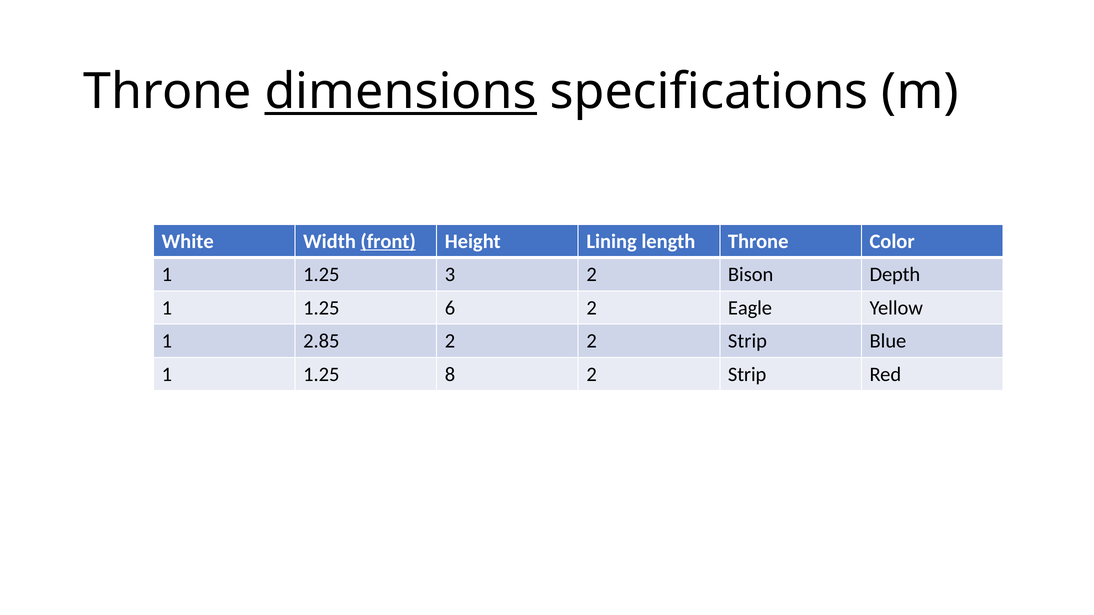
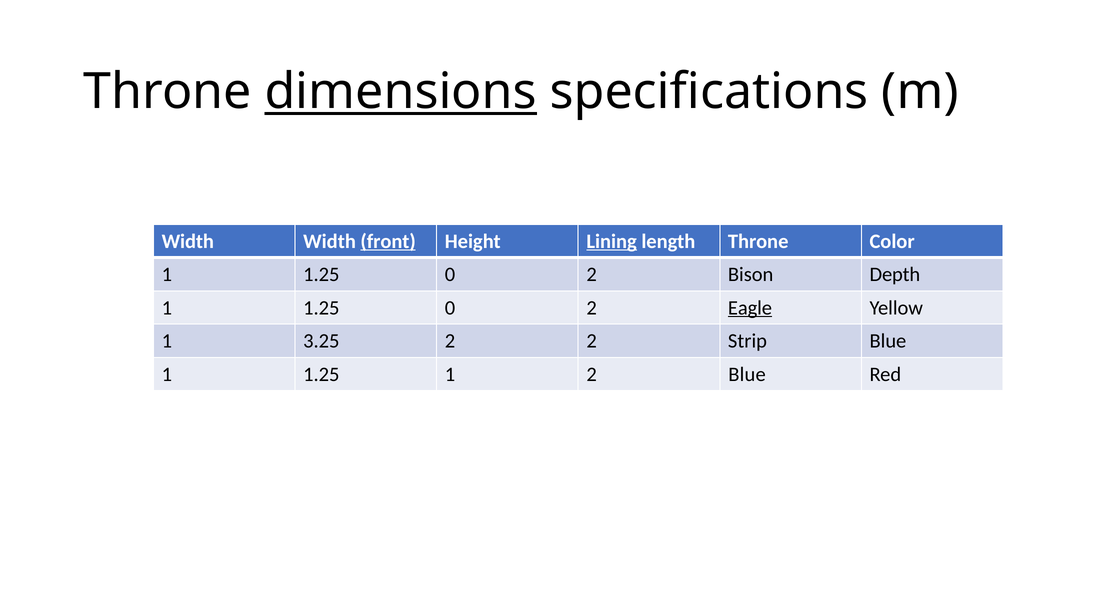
White: White -> Width (188, 241)
Lining underline: none -> present (612, 241)
3: 3 -> 0 (450, 275)
6: 6 -> 0 (450, 308)
Eagle underline: none -> present (750, 308)
2.85: 2.85 -> 3.25 (321, 341)
1.25 8: 8 -> 1 (450, 374)
Strip: Strip -> Blue (747, 374)
